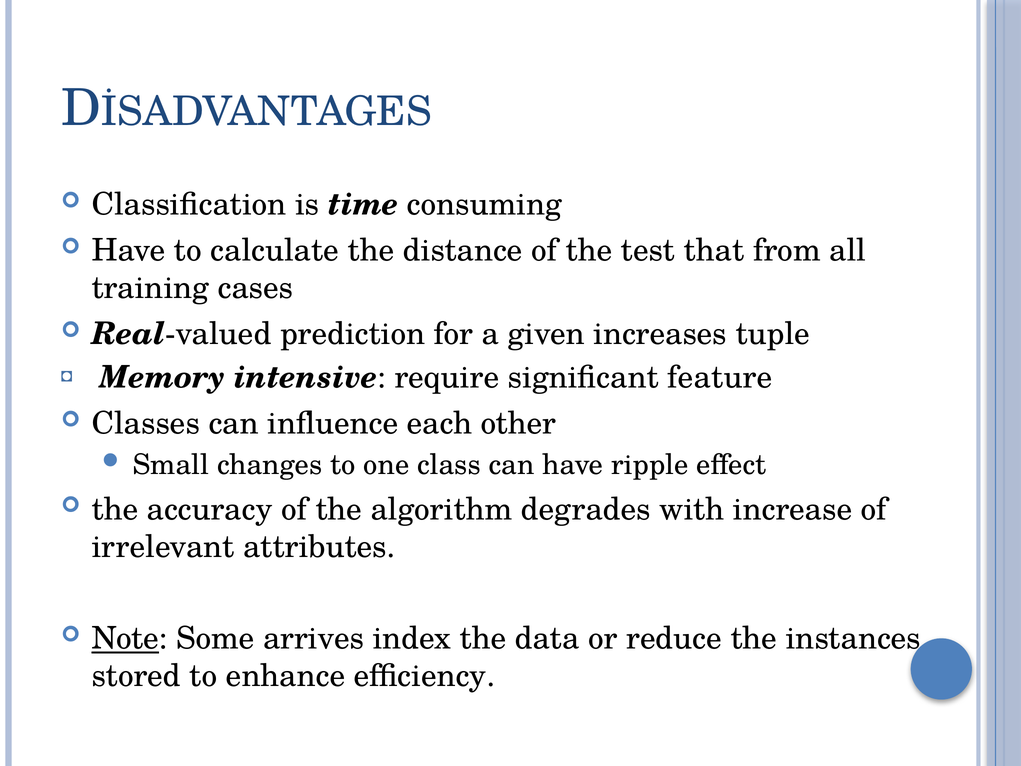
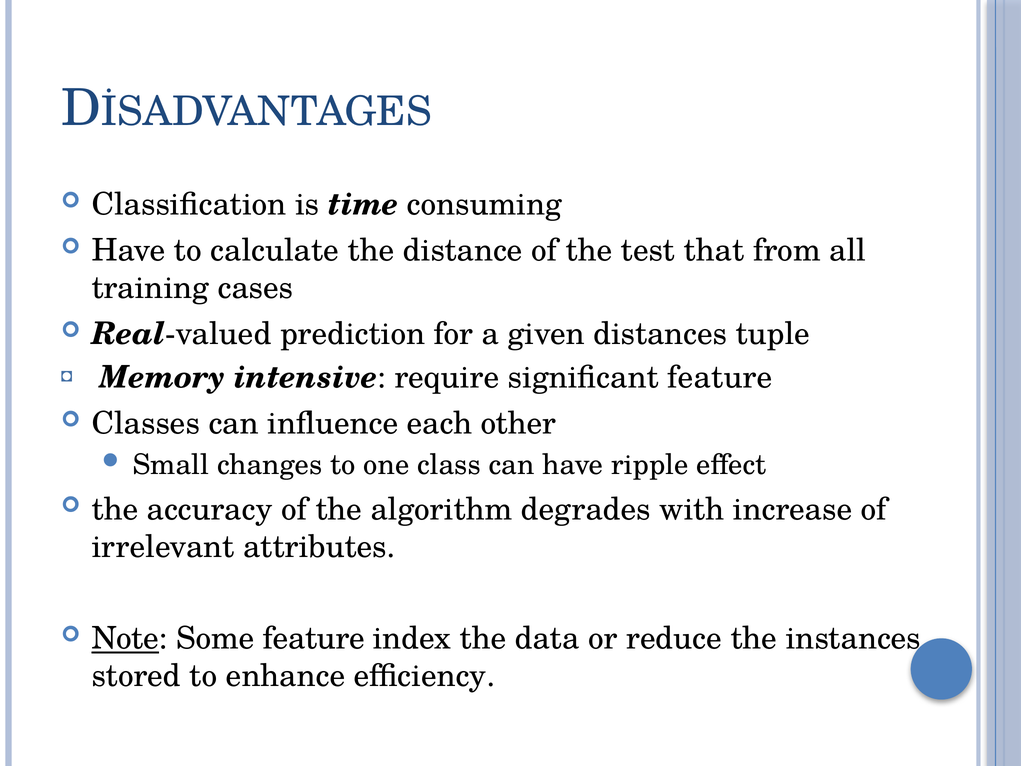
increases: increases -> distances (660, 334)
Some arrives: arrives -> feature (314, 638)
